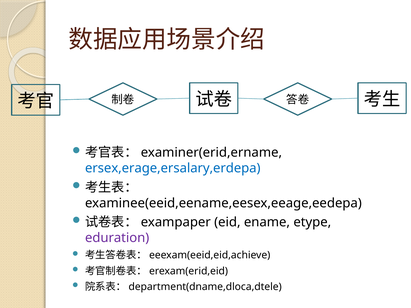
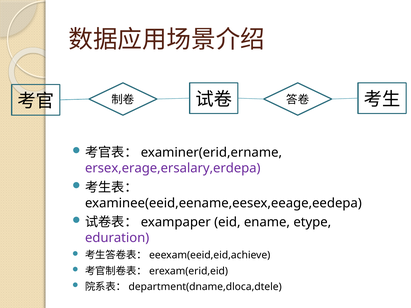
ersex,erage,ersalary,erdepa colour: blue -> purple (173, 168)
